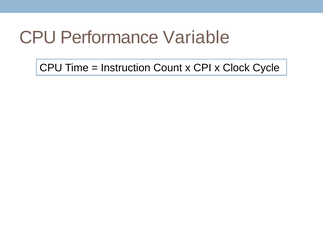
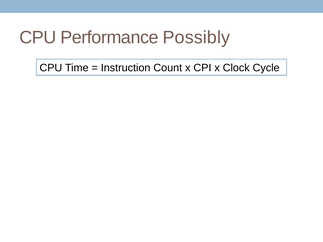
Variable: Variable -> Possibly (196, 38)
